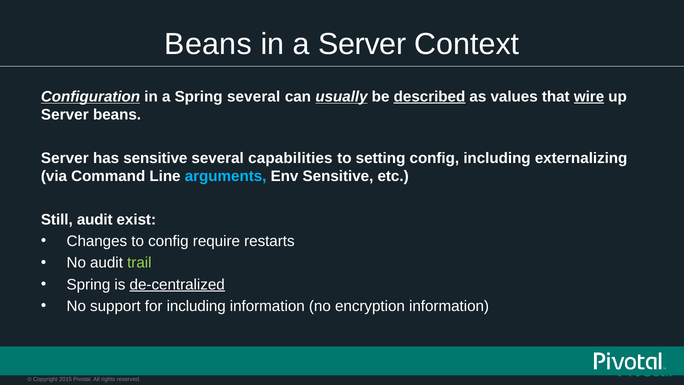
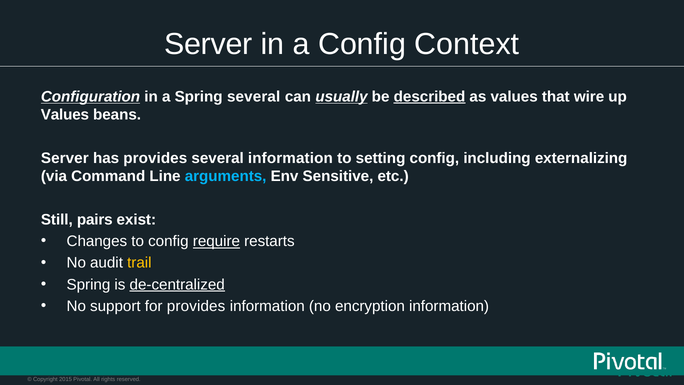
Beans: Beans -> Server (208, 44)
a Server: Server -> Config (362, 44)
wire underline: present -> none (589, 96)
Server: Server -> Values (65, 115)
has sensitive: sensitive -> provides (155, 158)
several capabilities: capabilities -> information (290, 158)
Still audit: audit -> pairs (95, 219)
require underline: none -> present (216, 241)
trail colour: light green -> yellow (139, 263)
for including: including -> provides (196, 306)
